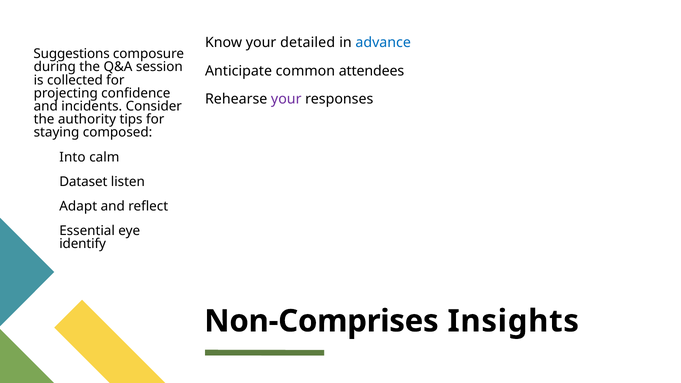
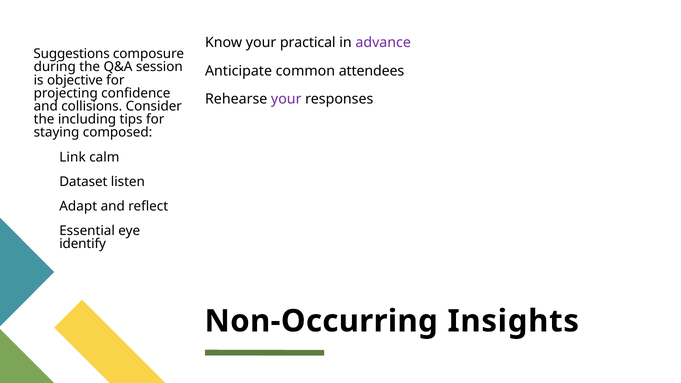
detailed: detailed -> practical (308, 43)
advance colour: blue -> purple (383, 43)
collected: collected -> objective (75, 80)
incidents: incidents -> collisions (92, 106)
authority: authority -> including (87, 119)
Into: Into -> Link (72, 157)
Non-Comprises: Non-Comprises -> Non-Occurring (321, 321)
